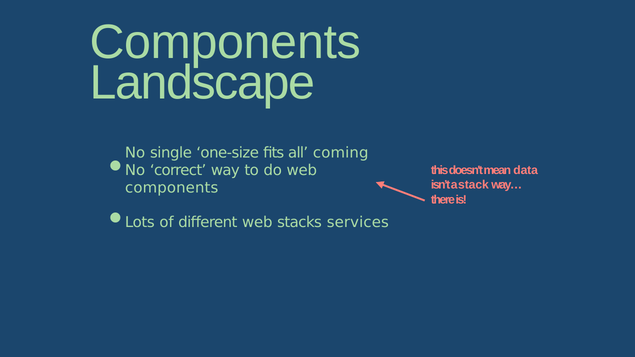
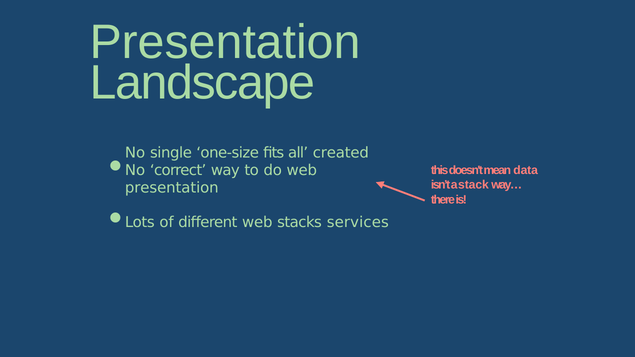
Components: Components -> Presentation (225, 42)
coming: coming -> created (341, 153)
components: components -> presentation (172, 188)
